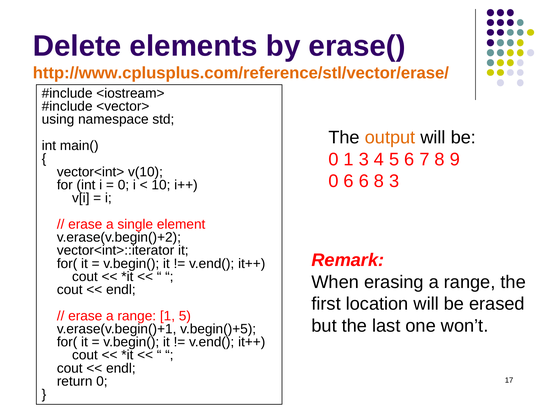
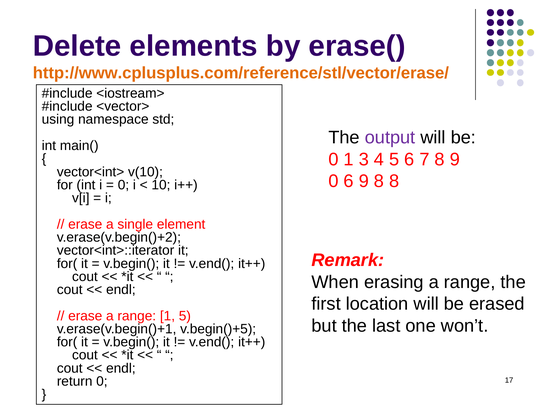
output colour: orange -> purple (390, 138)
6 6: 6 -> 9 (364, 181)
8 3: 3 -> 8 (394, 181)
